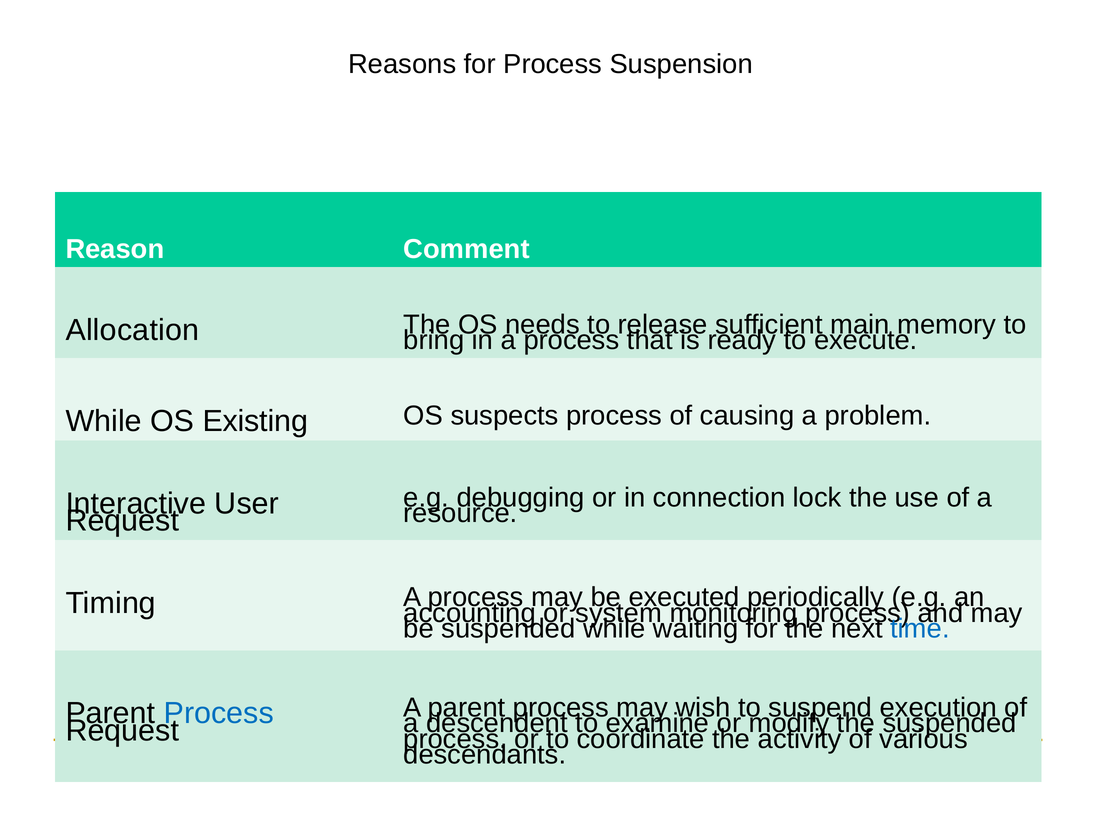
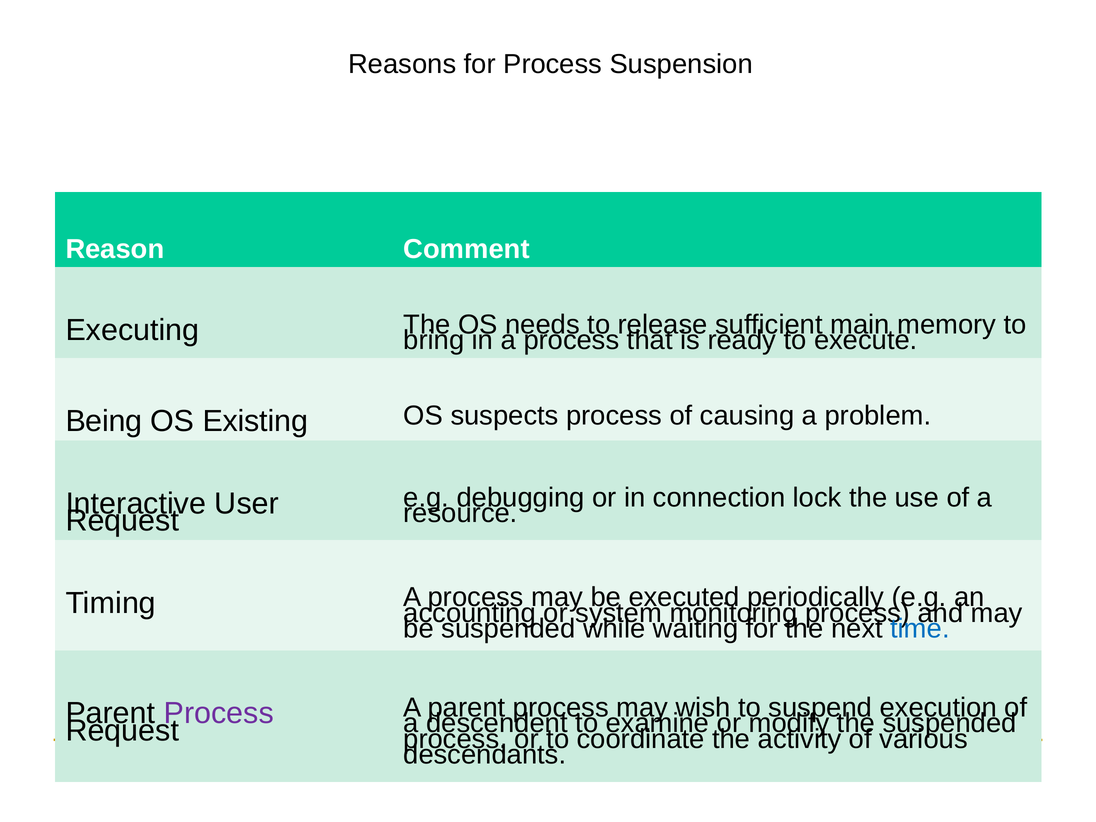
Allocation: Allocation -> Executing (132, 330)
While: While -> Being (104, 421)
Process colour: blue -> purple (219, 713)
